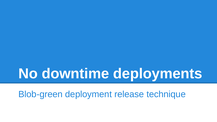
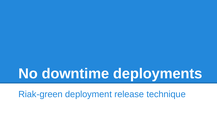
Blob-green: Blob-green -> Riak-green (41, 94)
